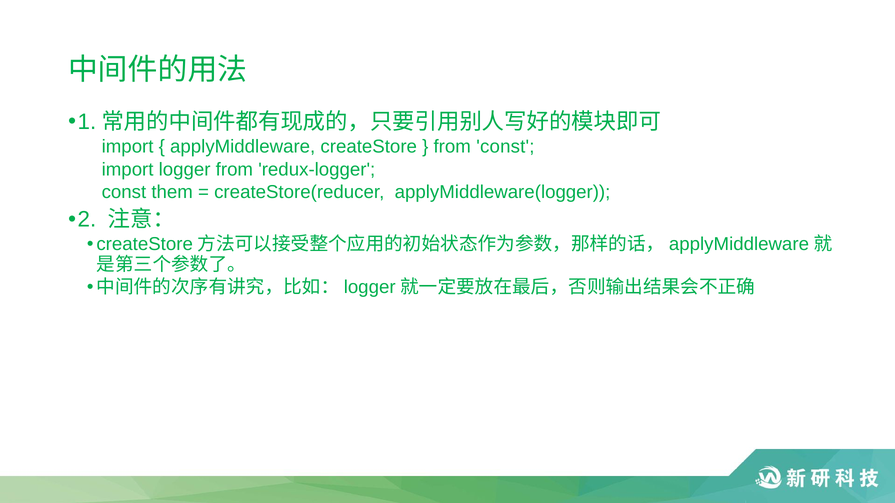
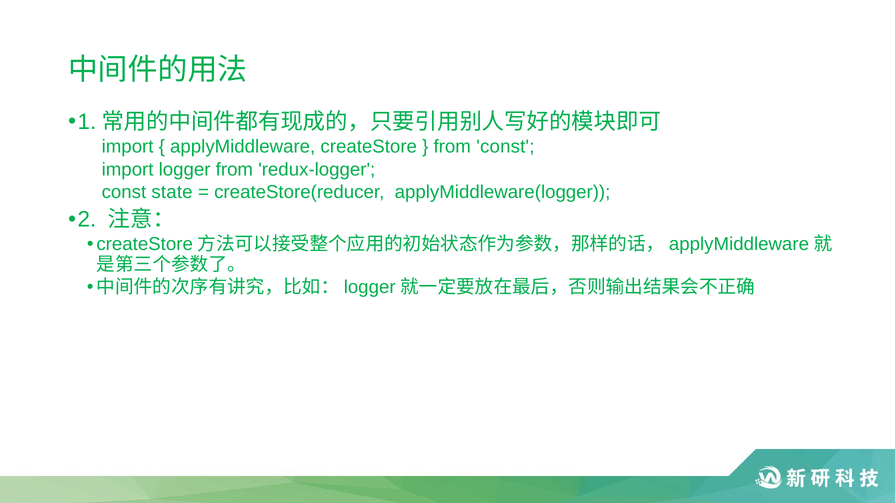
them: them -> state (172, 192)
